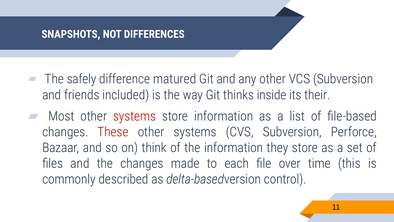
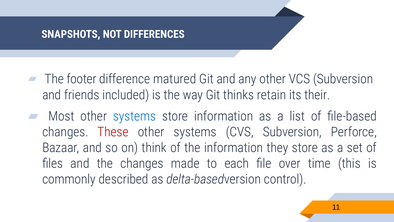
safely: safely -> footer (82, 79)
inside: inside -> retain (271, 95)
systems colour: red -> blue (135, 116)
